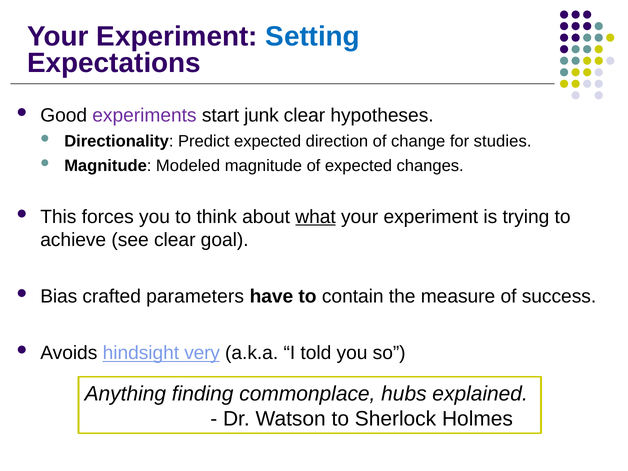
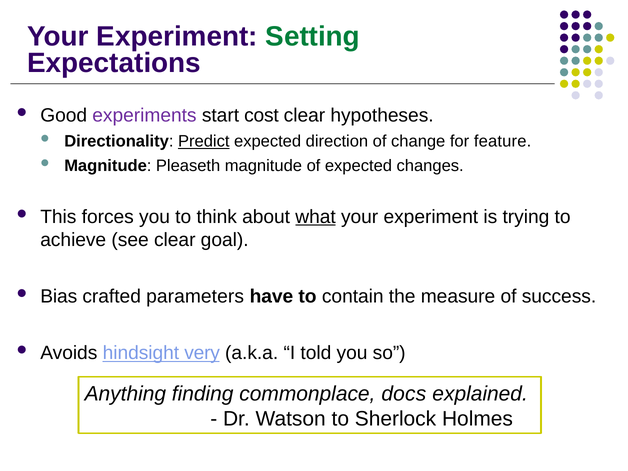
Setting colour: blue -> green (313, 36)
junk: junk -> cost (261, 115)
Predict underline: none -> present (204, 141)
studies: studies -> feature (503, 141)
Modeled: Modeled -> Pleaseth (188, 166)
hubs: hubs -> docs (404, 394)
